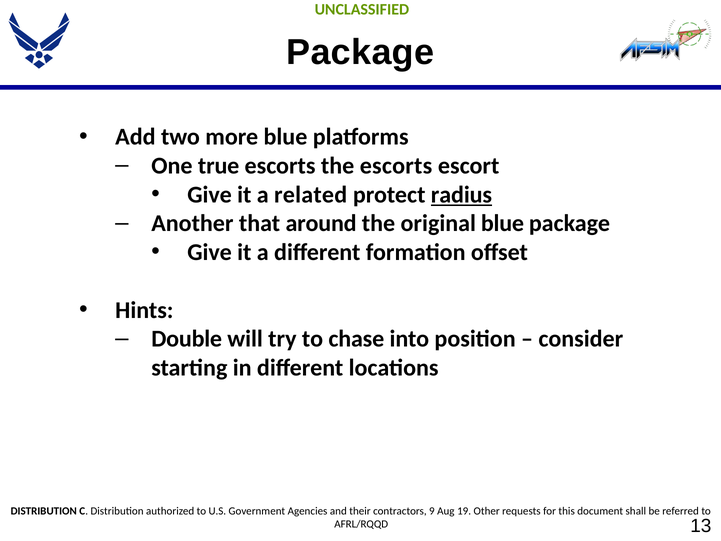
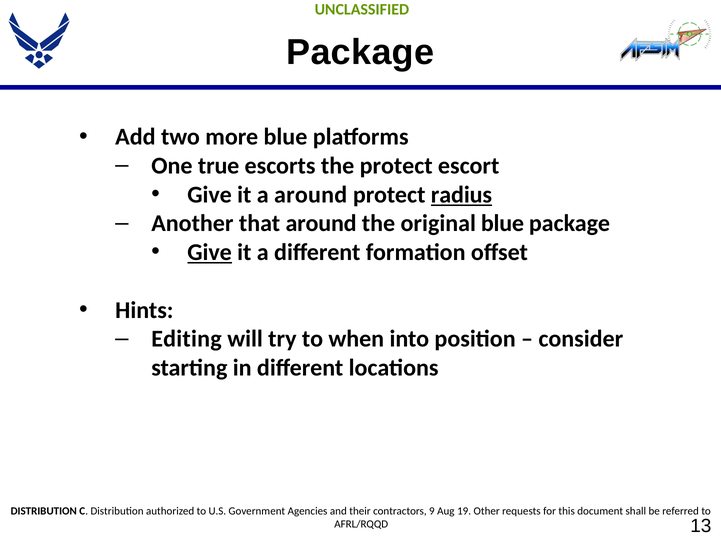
the escorts: escorts -> protect (396, 166)
a related: related -> around (311, 195)
Give underline: none -> present (210, 252)
Double: Double -> Editing (186, 339)
chase: chase -> when (356, 339)
